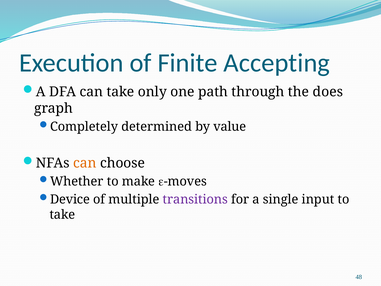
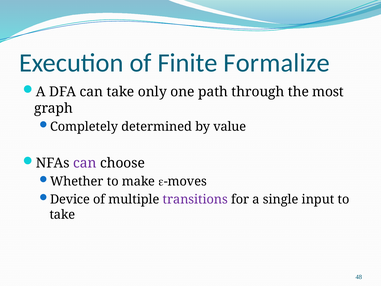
Accepting: Accepting -> Formalize (277, 63)
does: does -> most (328, 92)
can colour: orange -> purple (85, 163)
